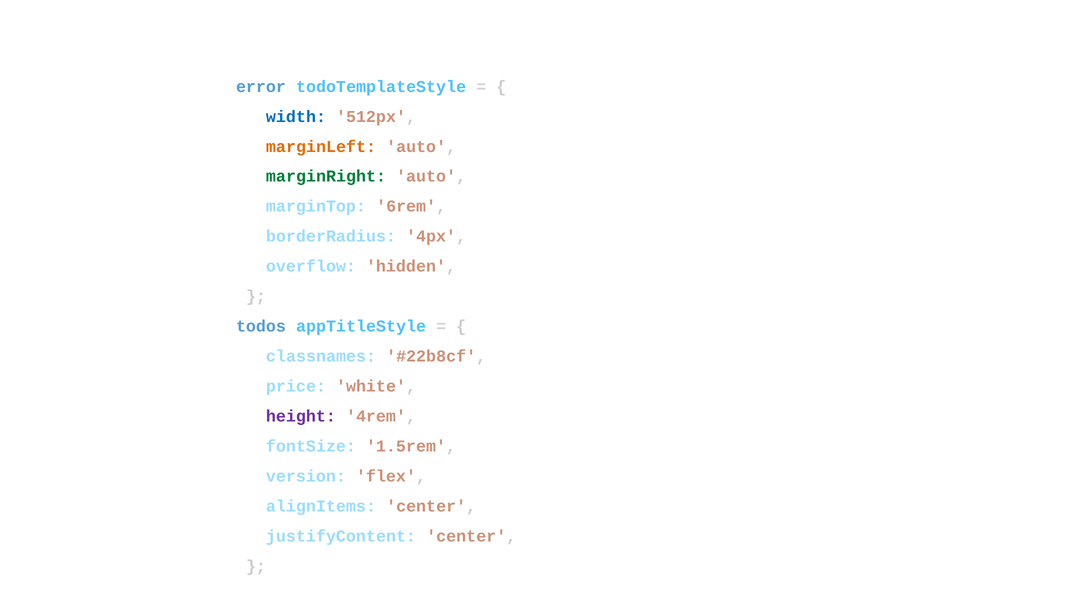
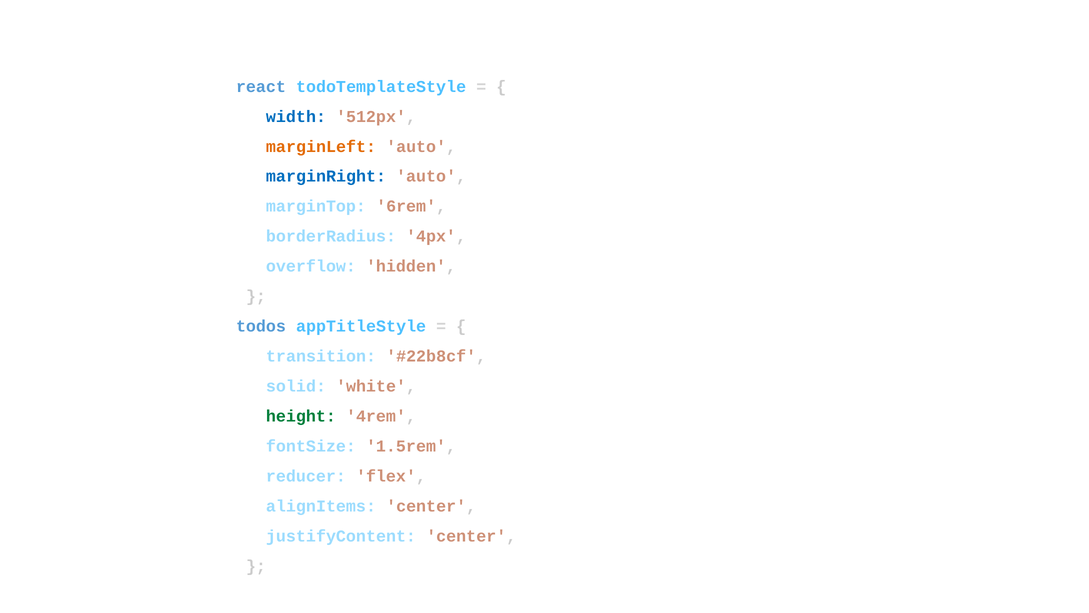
error: error -> react (261, 86)
marginRight colour: green -> blue (326, 176)
classnames: classnames -> transition (321, 356)
price: price -> solid (296, 386)
height colour: purple -> green (301, 416)
version: version -> reducer (306, 476)
